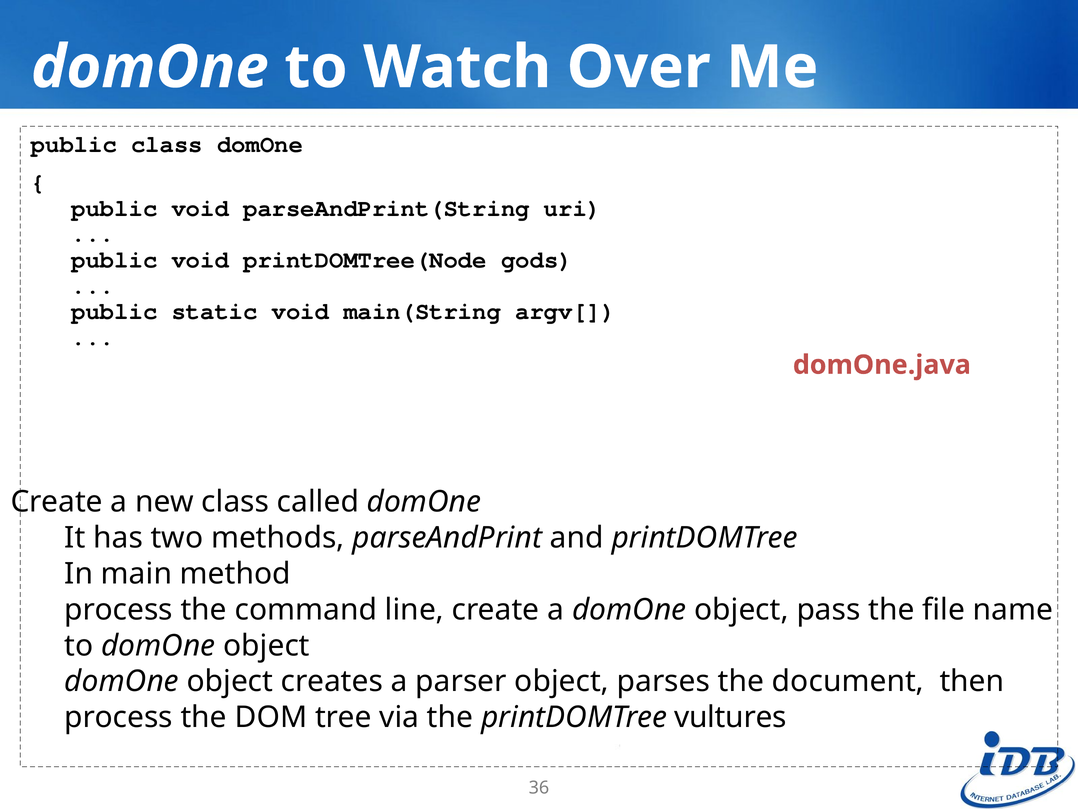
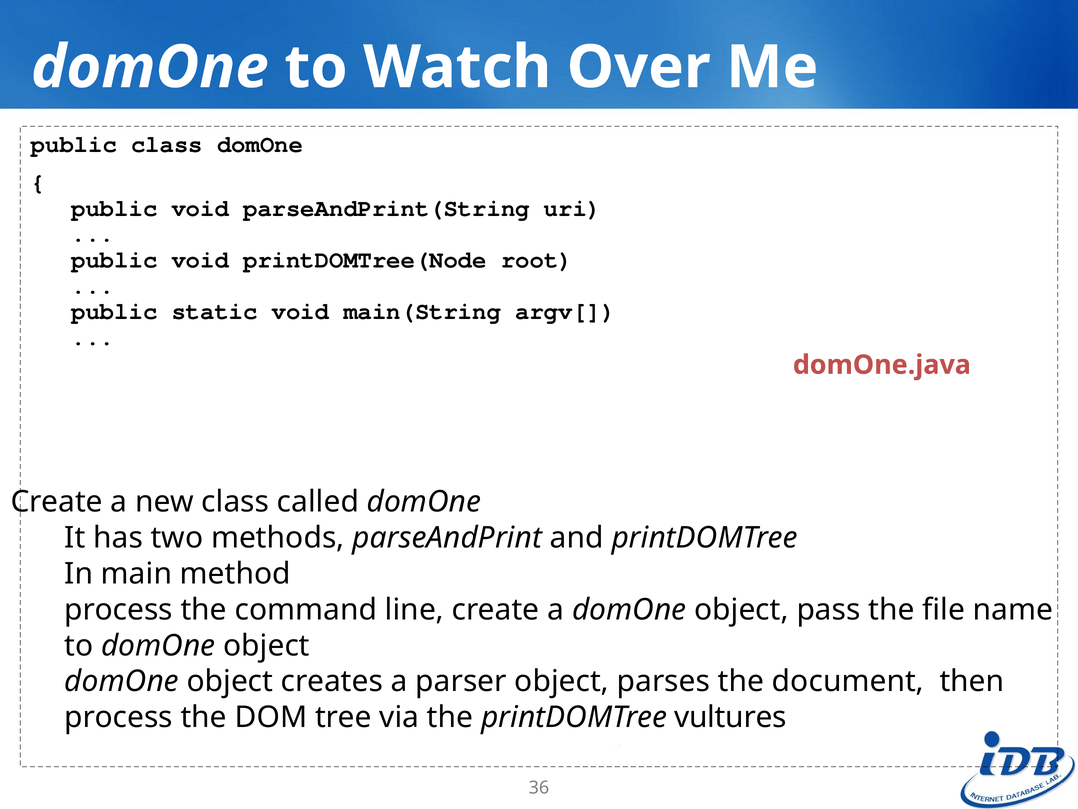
gods: gods -> root (537, 260)
